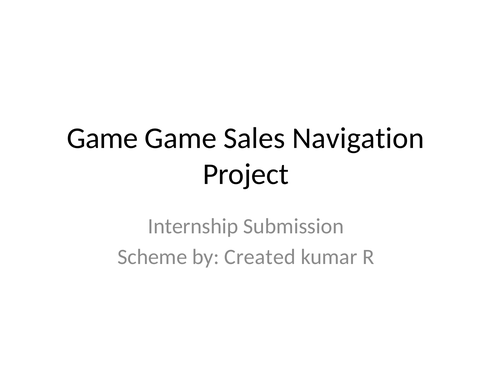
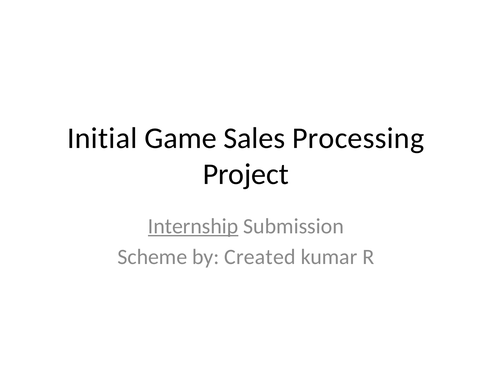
Game: Game -> Initial (102, 138)
Navigation: Navigation -> Processing (358, 138)
Internship underline: none -> present (193, 226)
